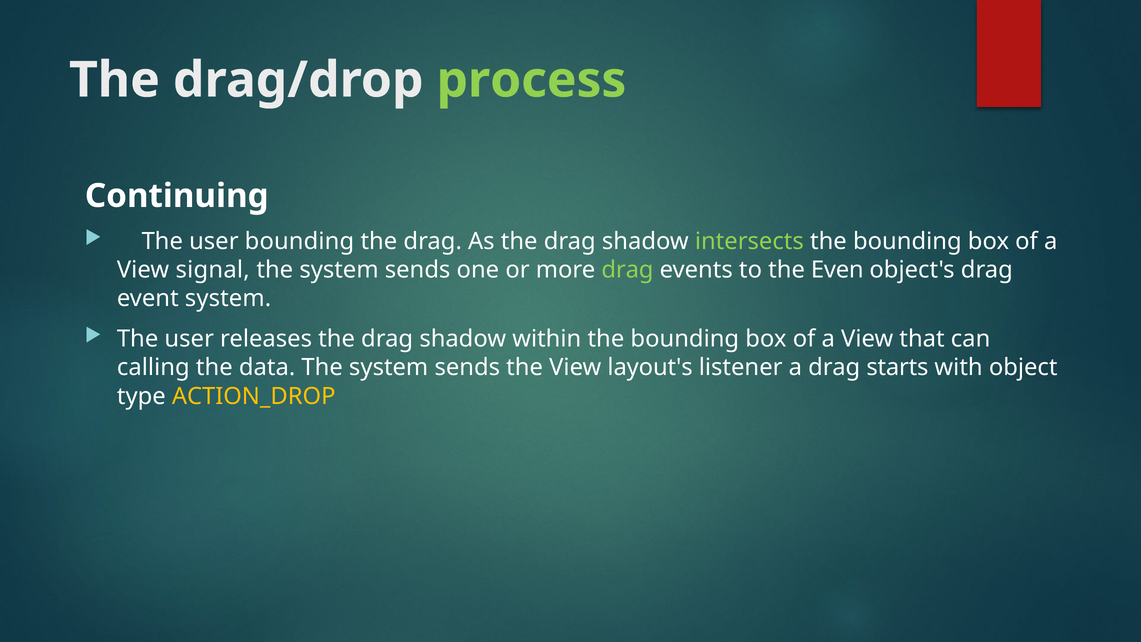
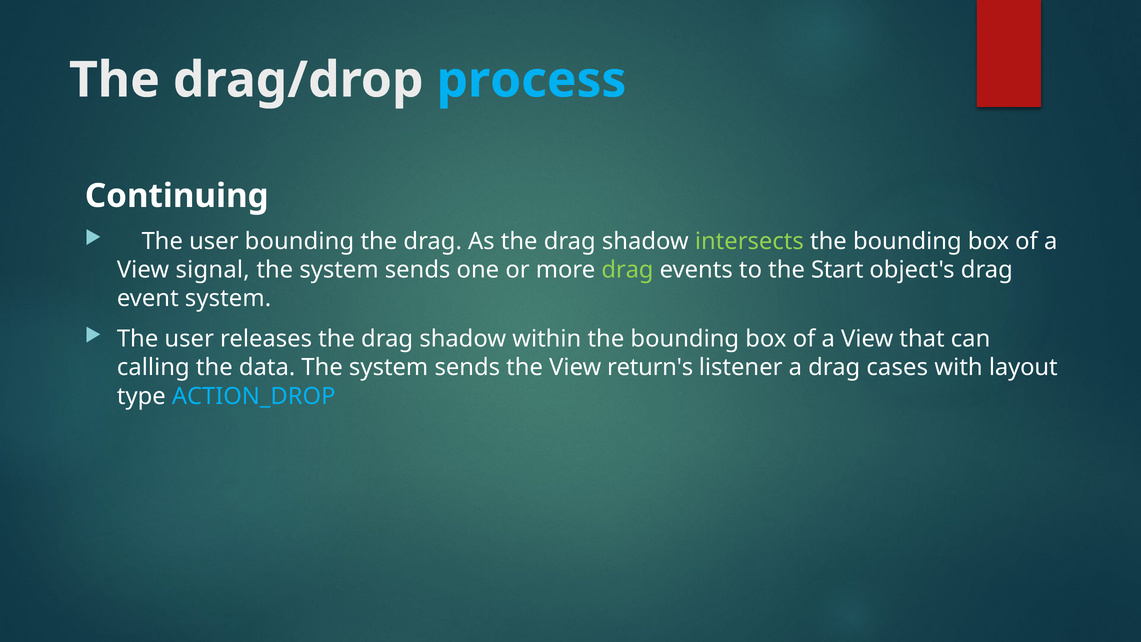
process colour: light green -> light blue (531, 80)
Even: Even -> Start (837, 270)
layout's: layout's -> return's (650, 367)
starts: starts -> cases (897, 367)
object: object -> layout (1023, 367)
ACTION_DROP colour: yellow -> light blue (254, 396)
